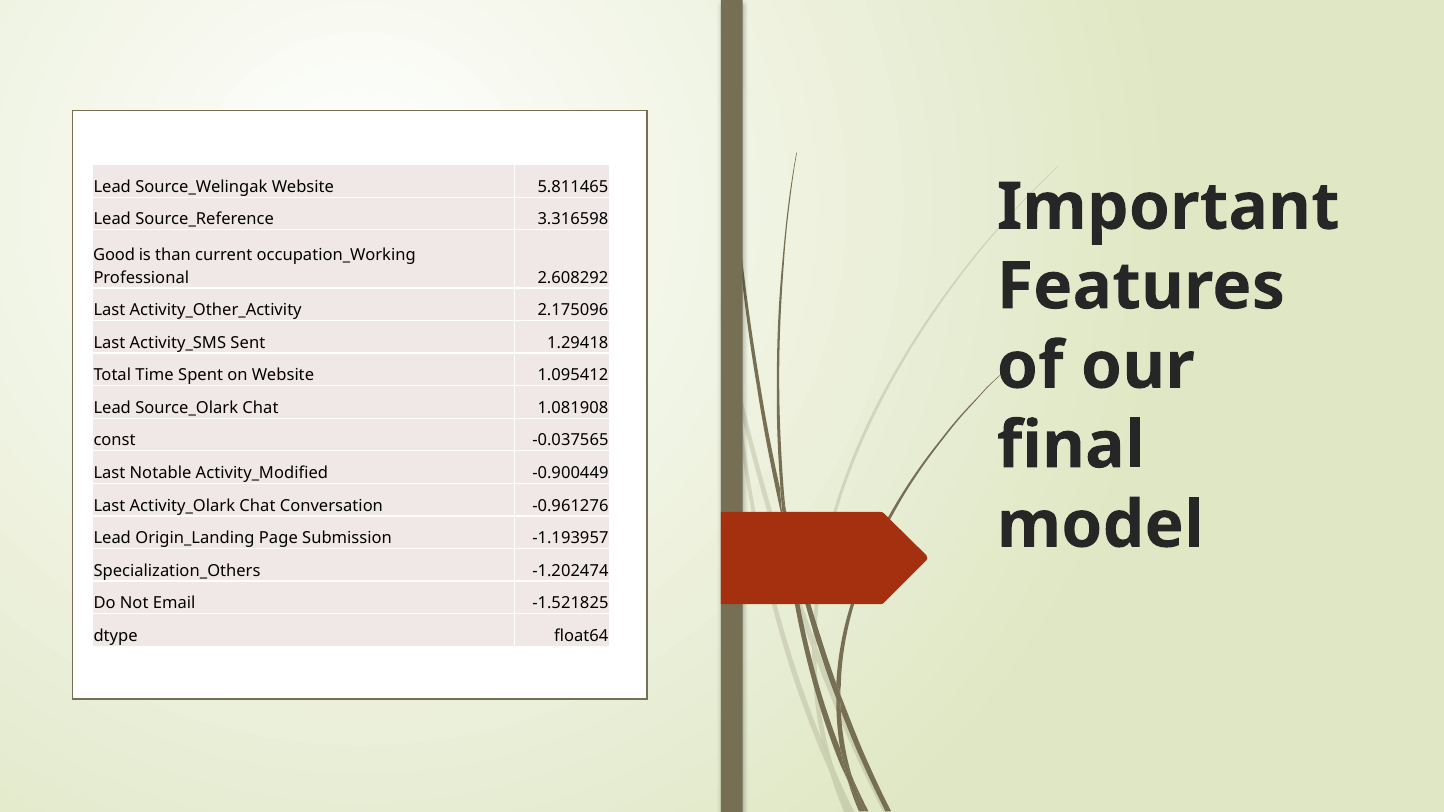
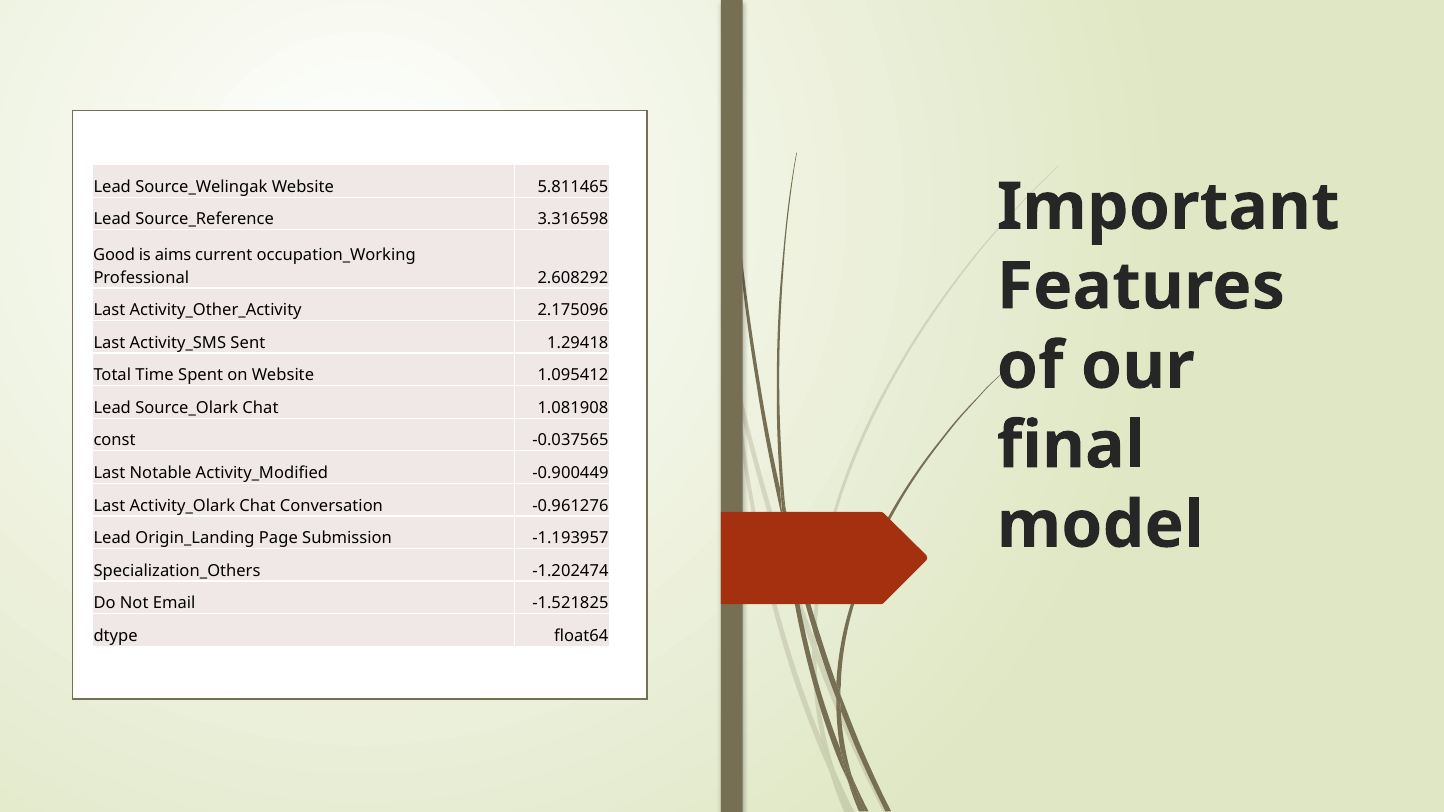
than: than -> aims (173, 255)
